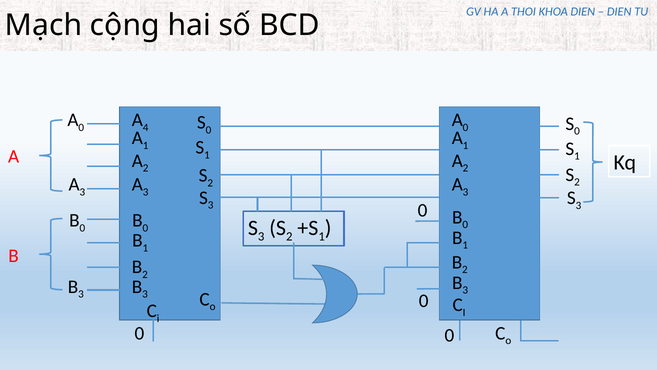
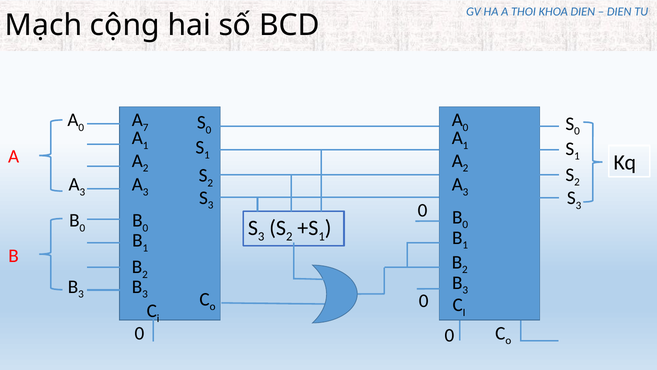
4: 4 -> 7 (146, 127)
